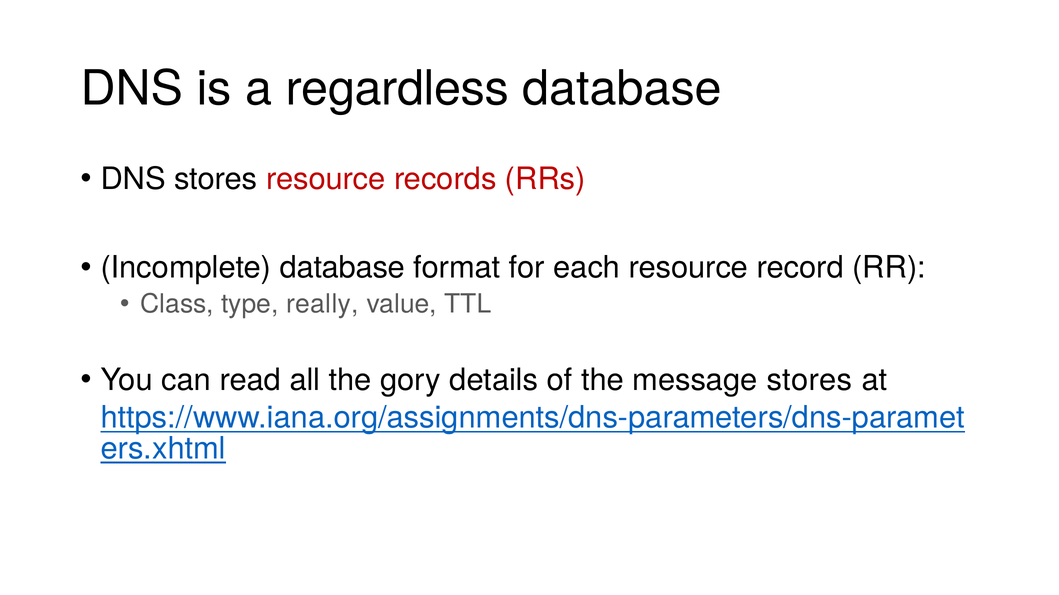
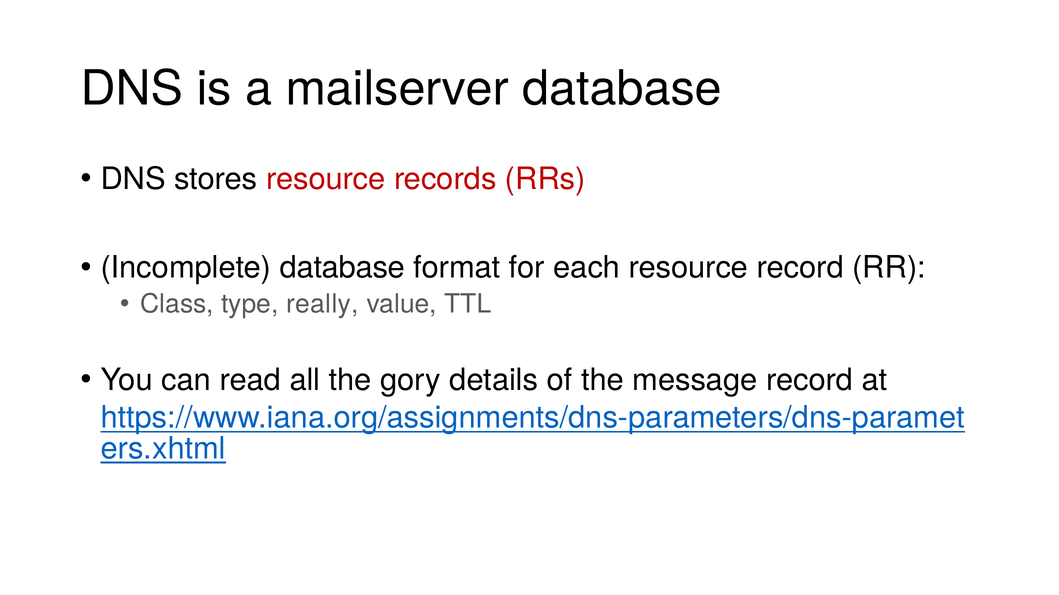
regardless: regardless -> mailserver (397, 89)
message stores: stores -> record (810, 380)
